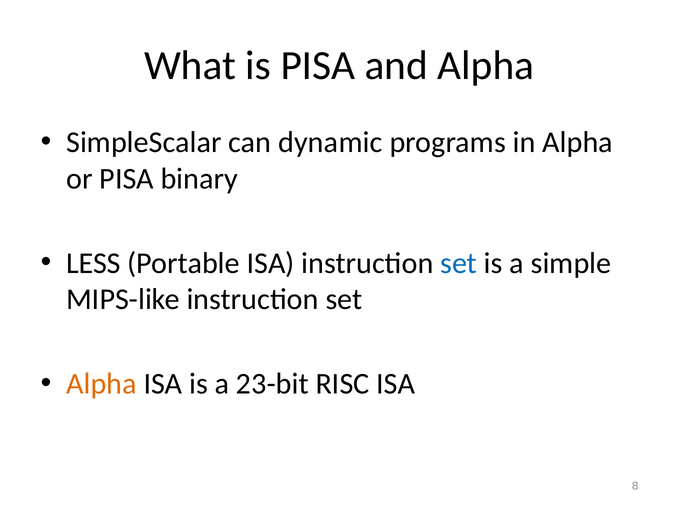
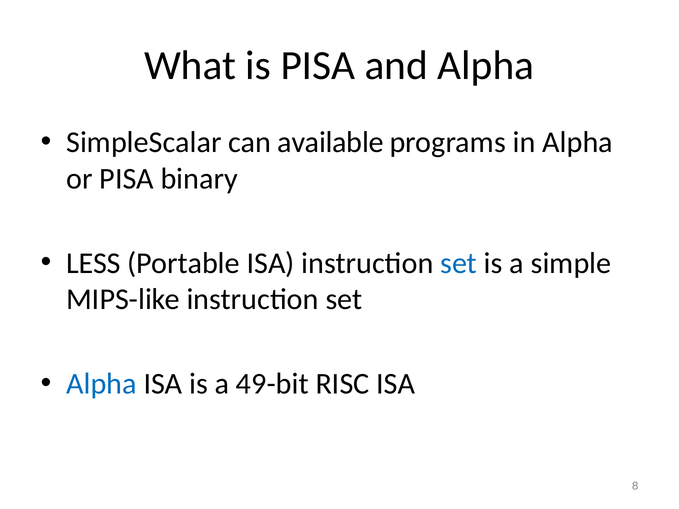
dynamic: dynamic -> available (331, 142)
Alpha colour: orange -> blue (102, 384)
23-bit: 23-bit -> 49-bit (272, 384)
